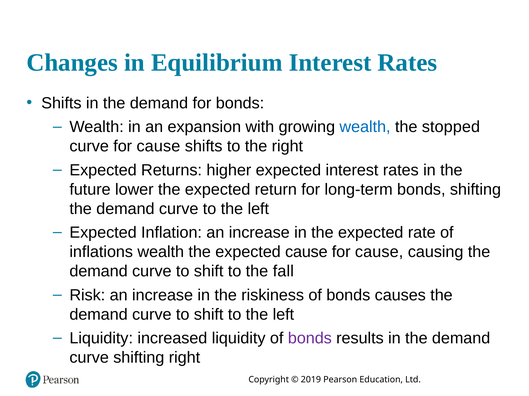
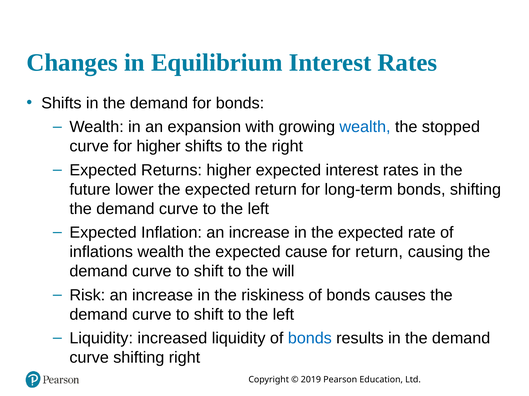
curve for cause: cause -> higher (159, 147)
cause: cause -> return (379, 252)
fall: fall -> will (283, 272)
bonds colour: purple -> blue (310, 339)
